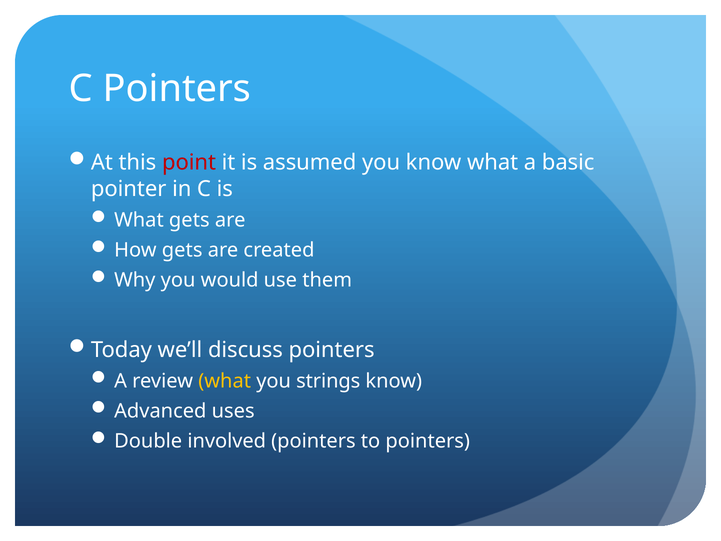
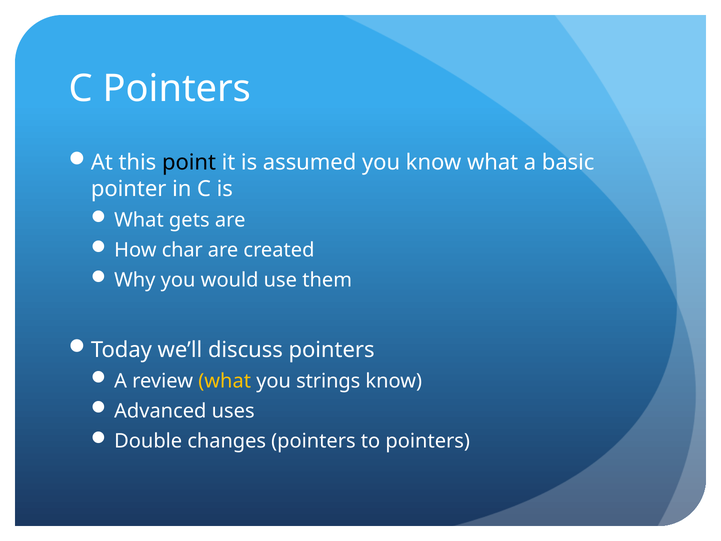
point colour: red -> black (189, 163)
How gets: gets -> char (182, 250)
involved: involved -> changes (227, 441)
